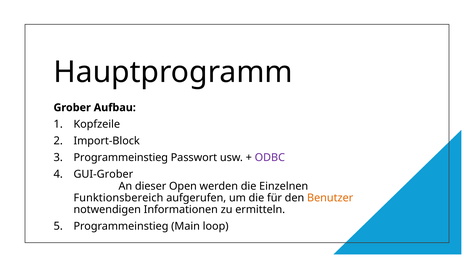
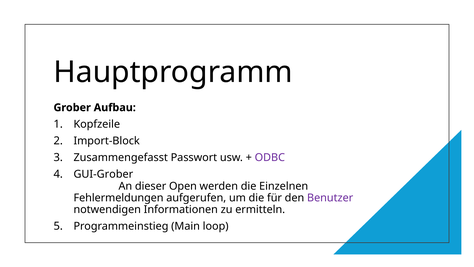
Programmeinstieg: Programmeinstieg -> Zusammengefasst (121, 157)
Funktionsbereich: Funktionsbereich -> Fehlermeldungen (119, 198)
Benutzer colour: orange -> purple (330, 198)
